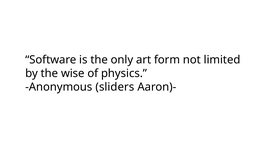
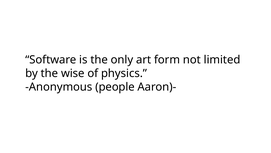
sliders: sliders -> people (115, 87)
